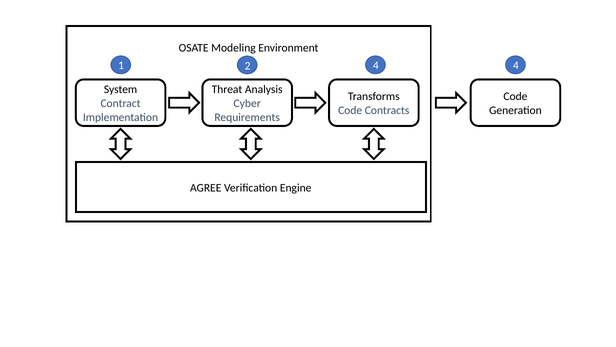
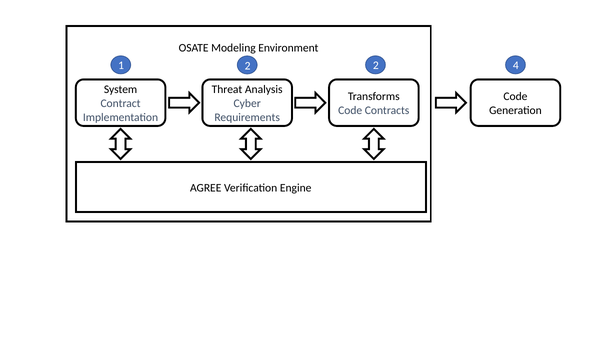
2 4: 4 -> 2 (376, 66)
